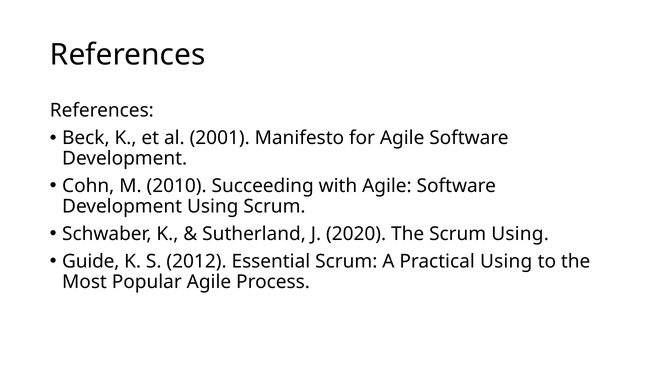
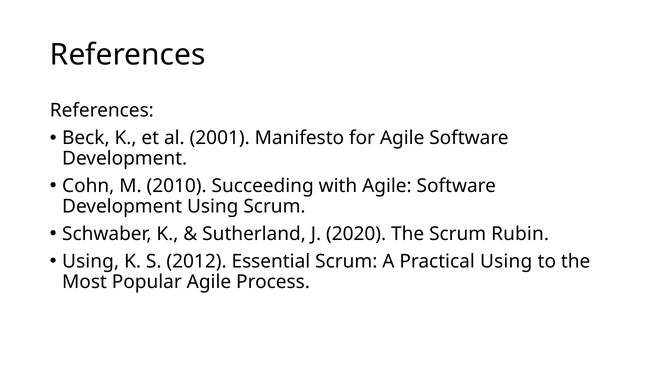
Scrum Using: Using -> Rubin (520, 234)
Guide: Guide -> Using (91, 261)
